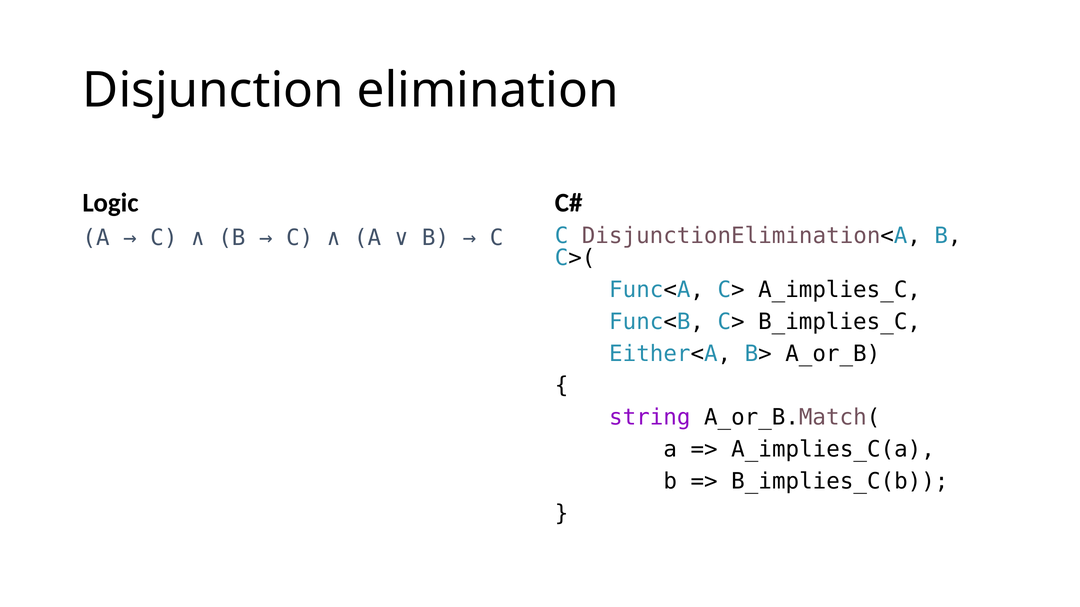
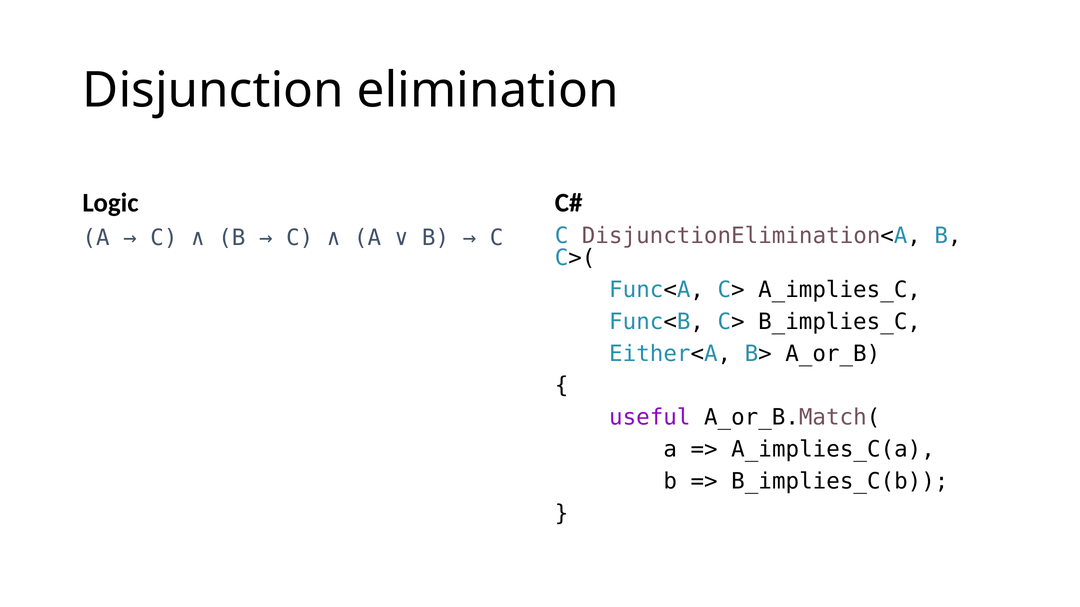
string: string -> useful (650, 418)
